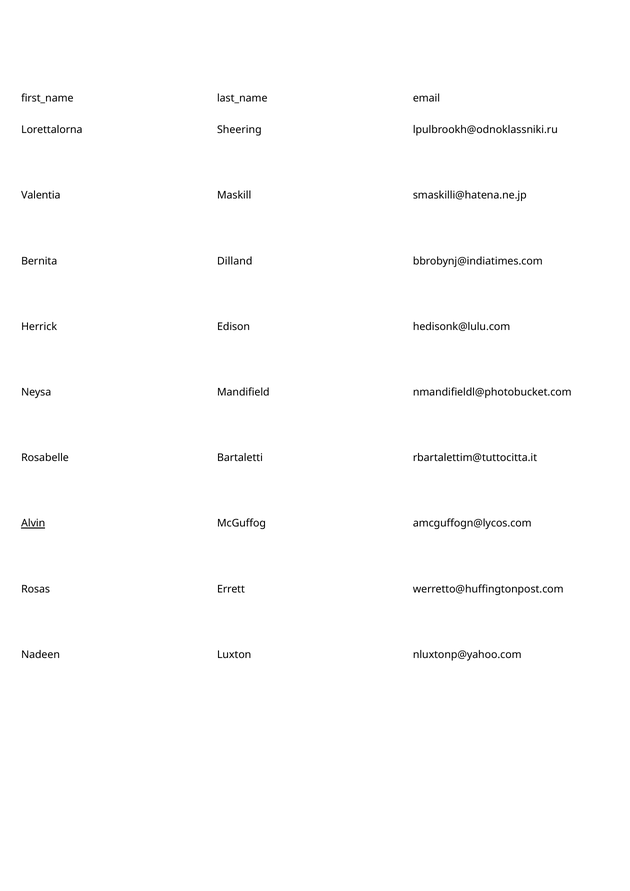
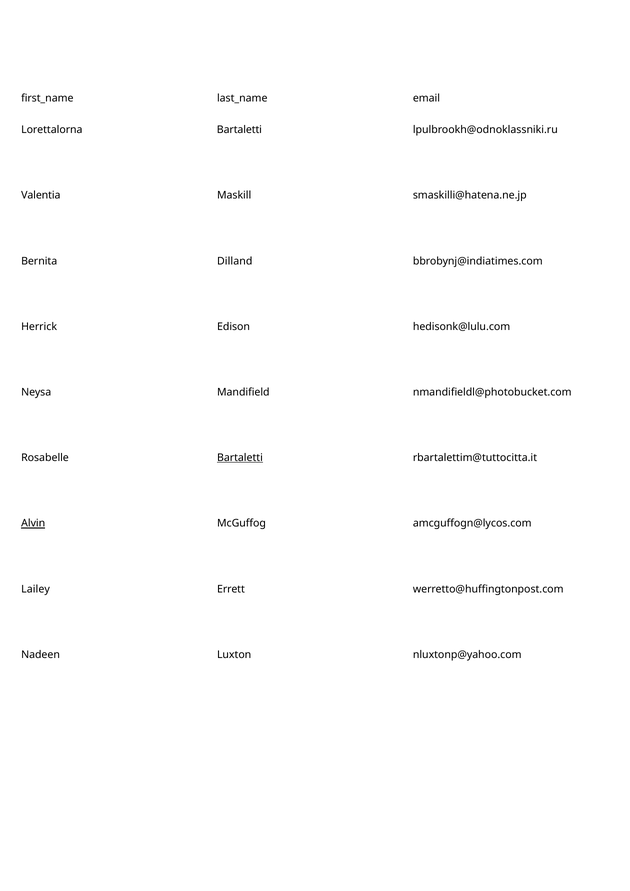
Lorettalorna Sheering: Sheering -> Bartaletti (239, 130)
Bartaletti underline: none -> present (240, 458)
Rosas: Rosas -> Lailey (36, 589)
